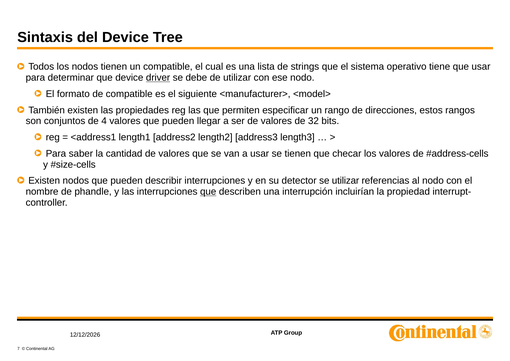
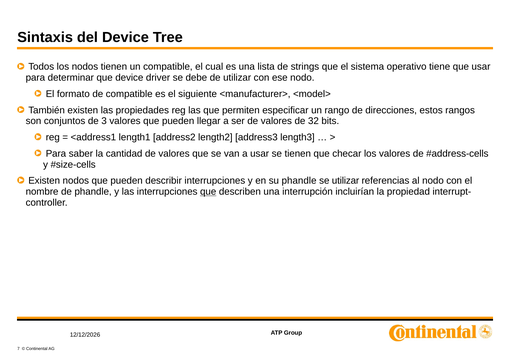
driver underline: present -> none (158, 78)
4: 4 -> 3 (104, 121)
su detector: detector -> phandle (299, 181)
